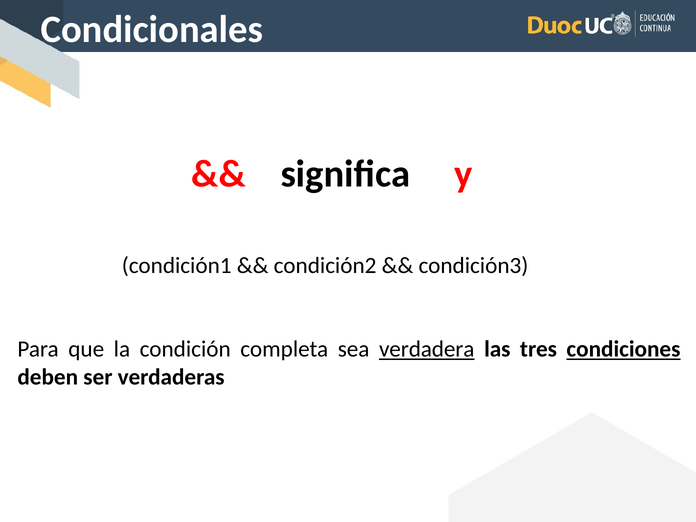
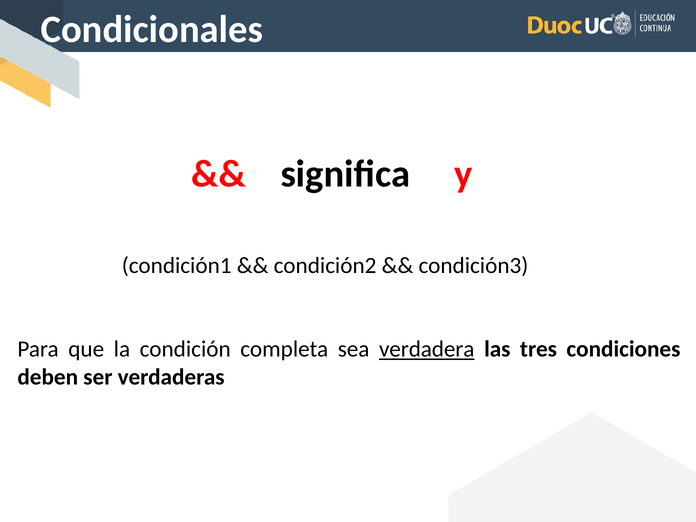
condiciones underline: present -> none (623, 349)
